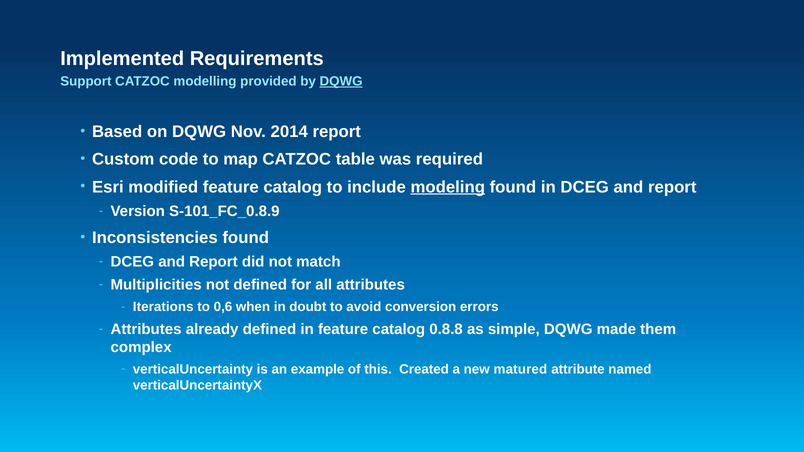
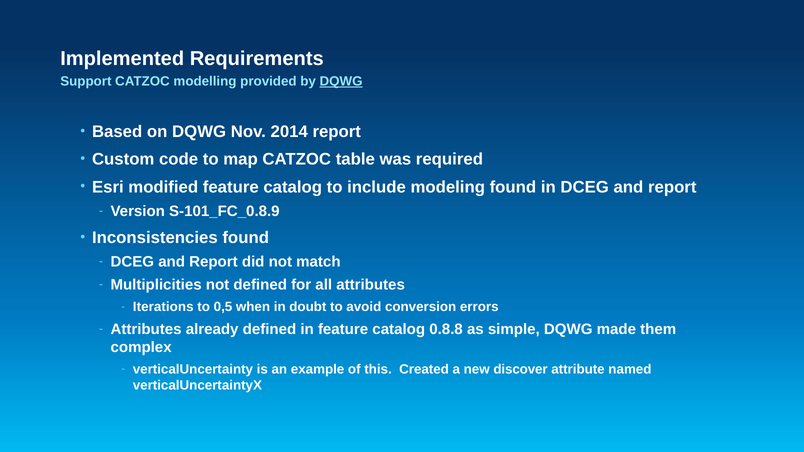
modeling underline: present -> none (448, 187)
0,6: 0,6 -> 0,5 (223, 307)
matured: matured -> discover (521, 369)
